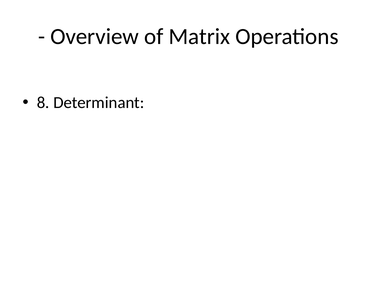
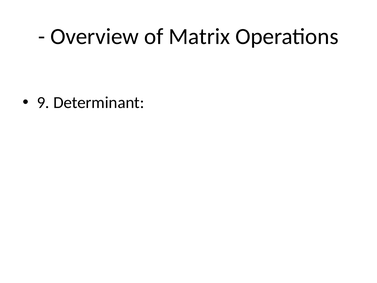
8: 8 -> 9 (43, 103)
